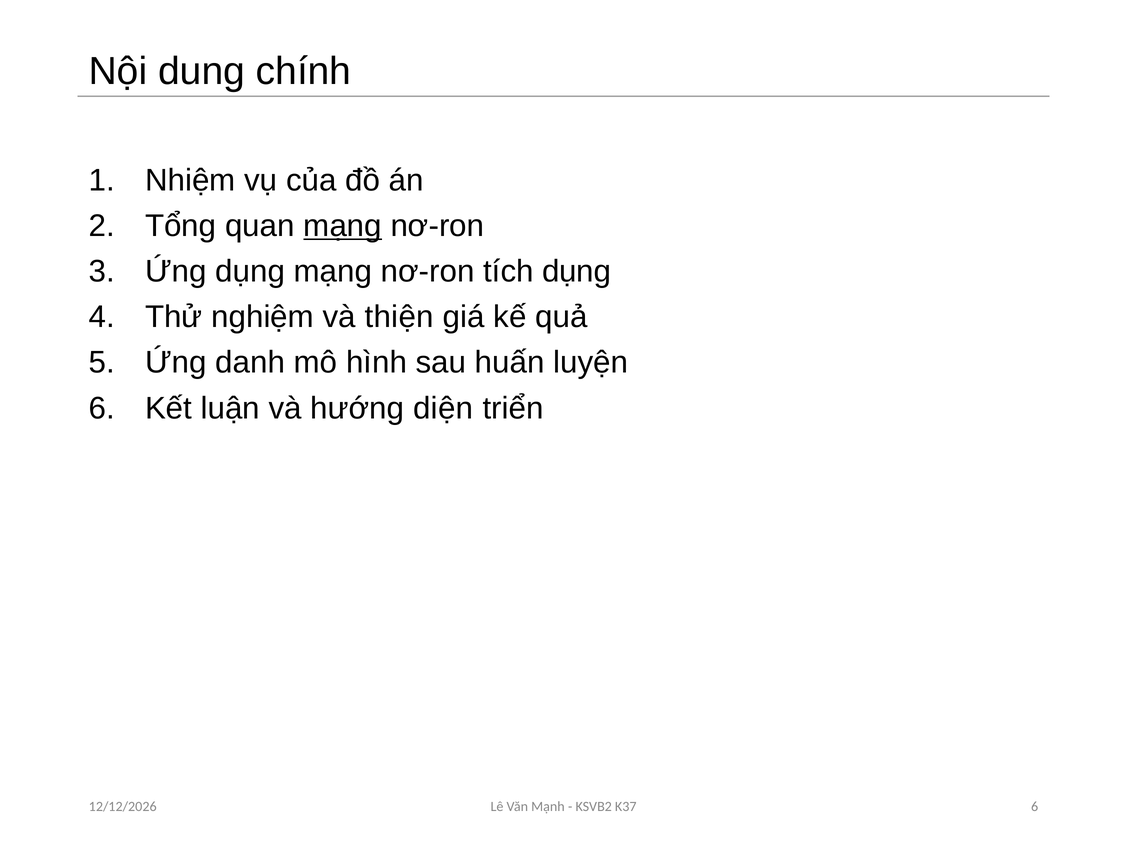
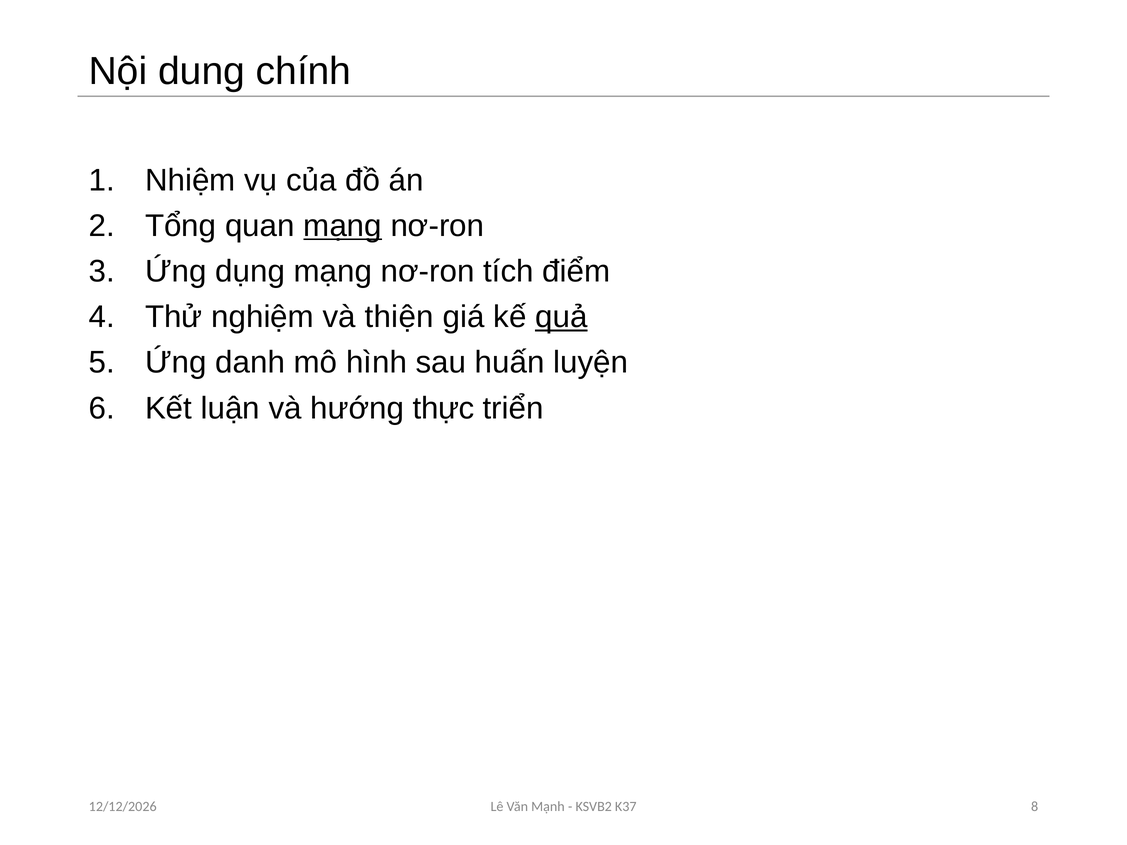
tích dụng: dụng -> điểm (576, 271)
quả underline: none -> present (561, 317)
diện: diện -> thực (444, 408)
K37 6: 6 -> 8 (1035, 807)
